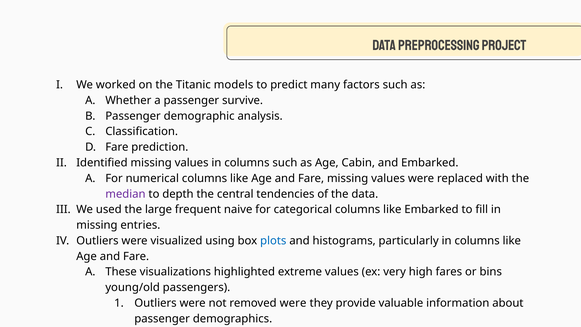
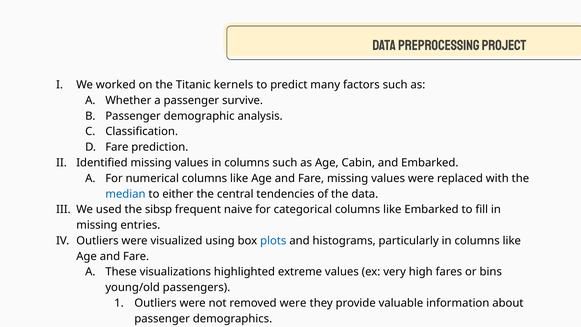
models: models -> kernels (234, 85)
median colour: purple -> blue (125, 194)
depth: depth -> either (178, 194)
large: large -> sibsp (159, 209)
